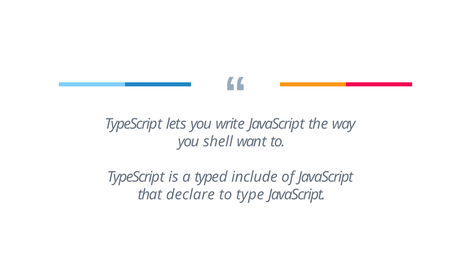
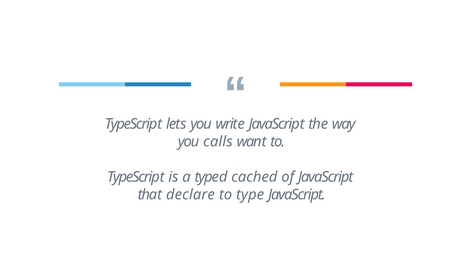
shell: shell -> calls (218, 142)
include: include -> cached (254, 177)
